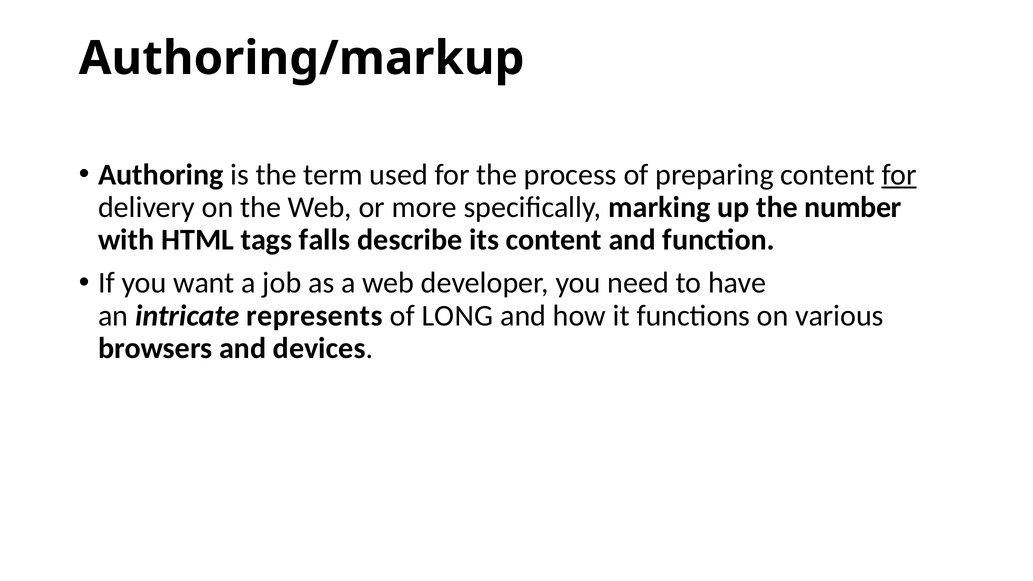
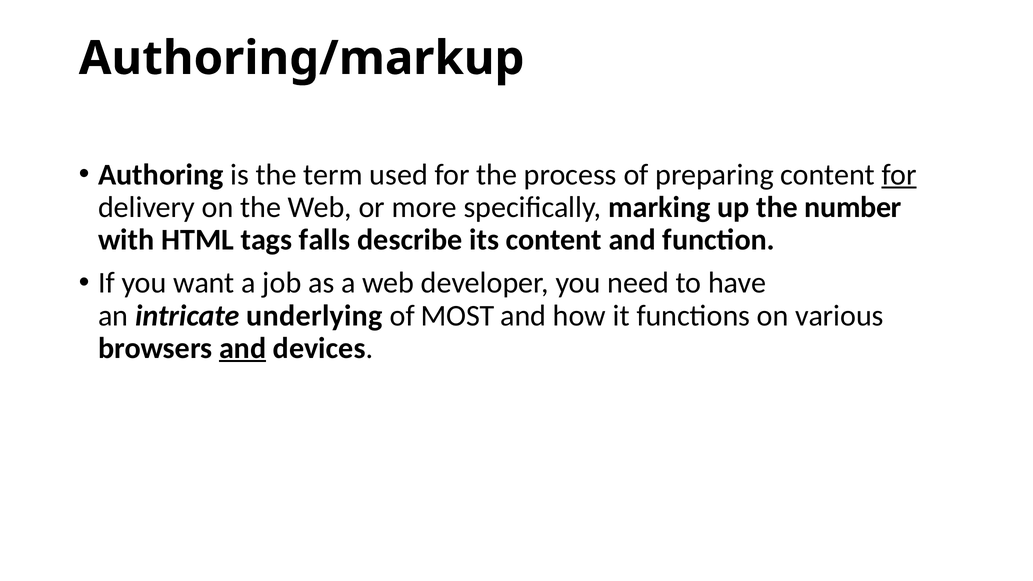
represents: represents -> underlying (314, 316)
LONG: LONG -> MOST (458, 316)
and underline: none -> present (243, 348)
